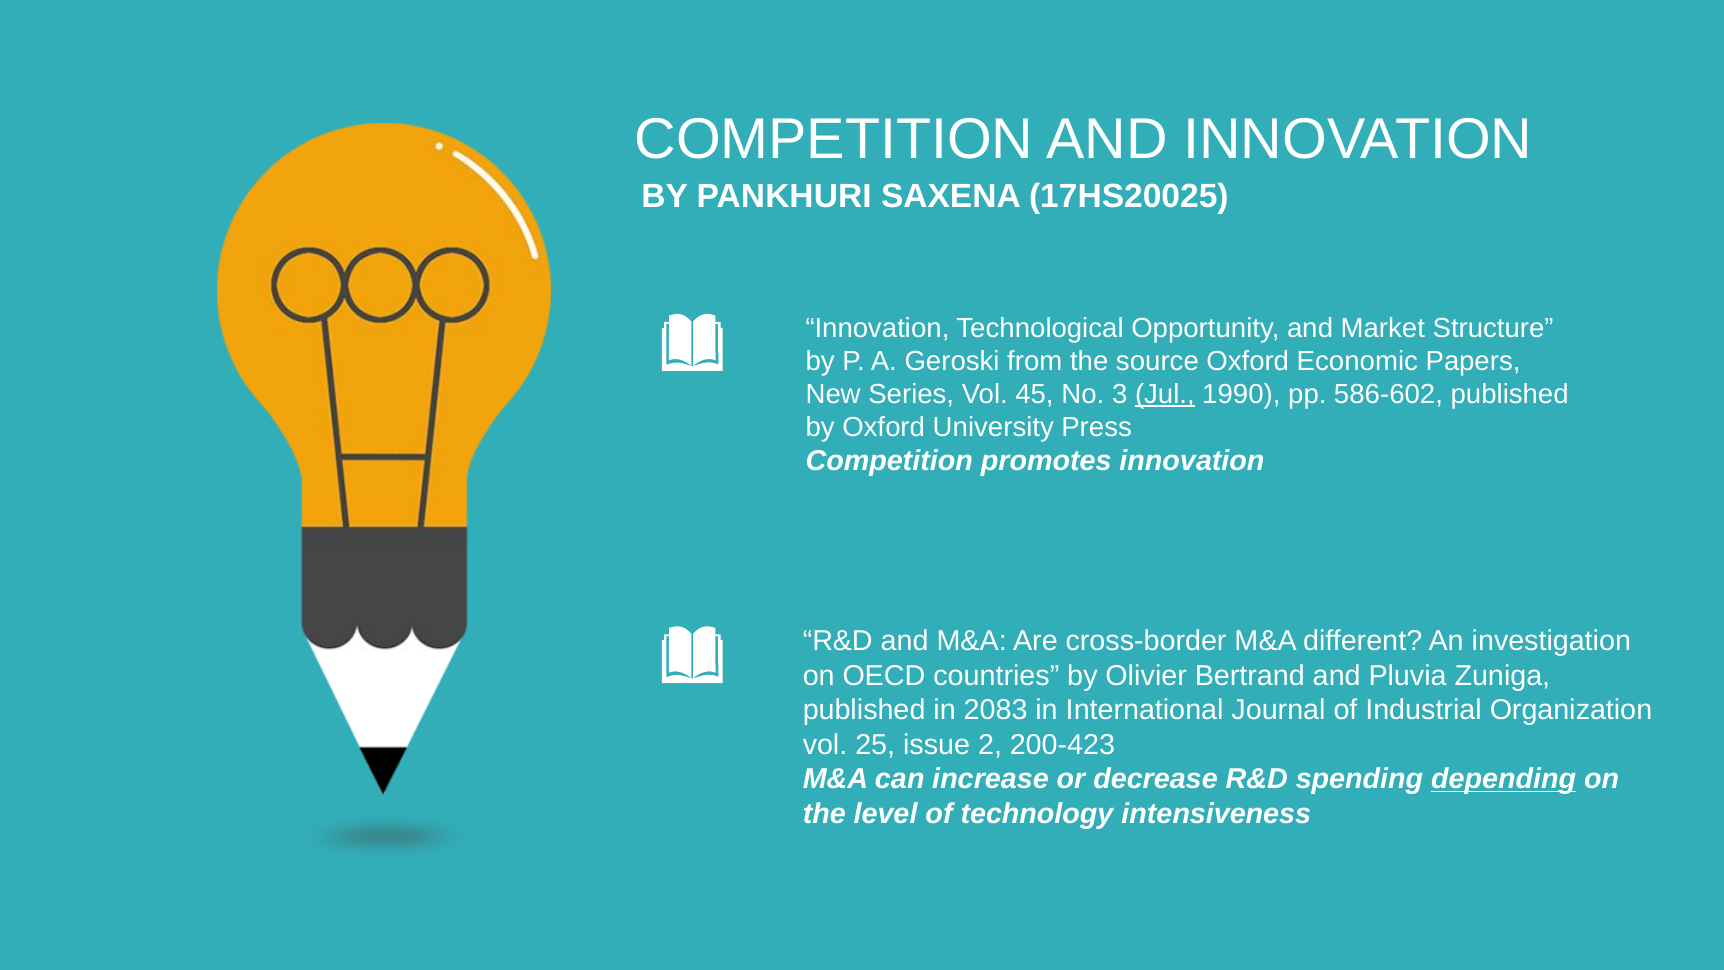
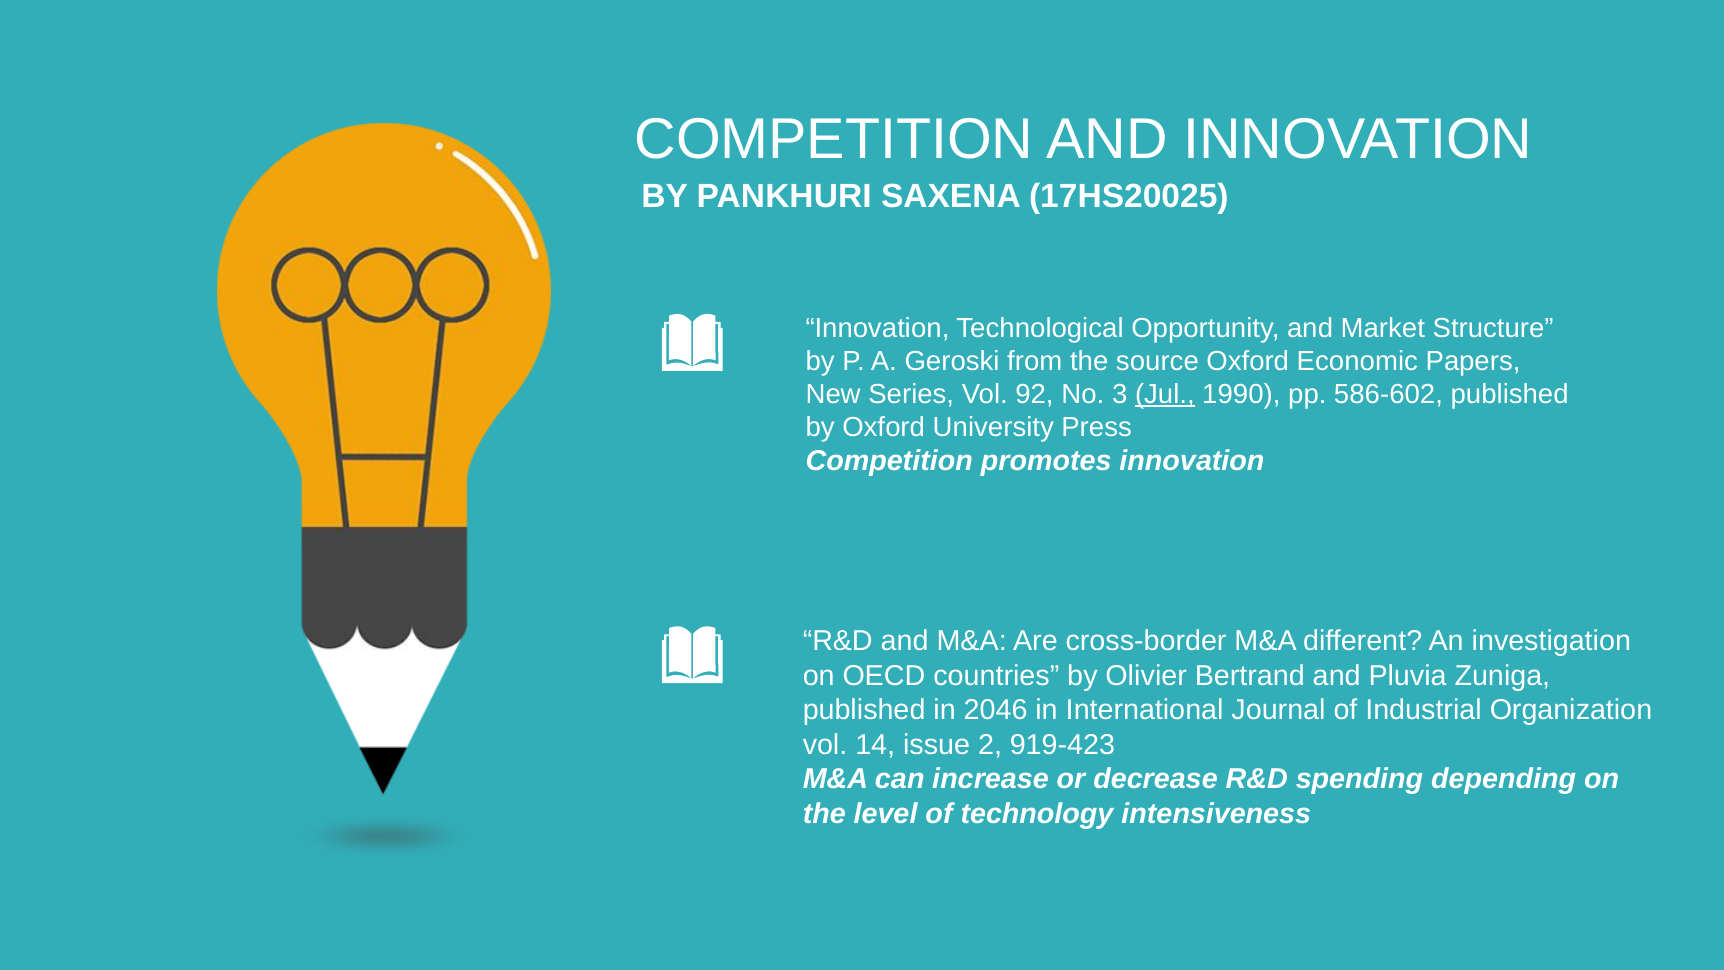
45: 45 -> 92 (1034, 394)
2083: 2083 -> 2046 (996, 710)
25: 25 -> 14 (875, 744)
200-423: 200-423 -> 919-423 (1062, 744)
depending underline: present -> none (1504, 779)
